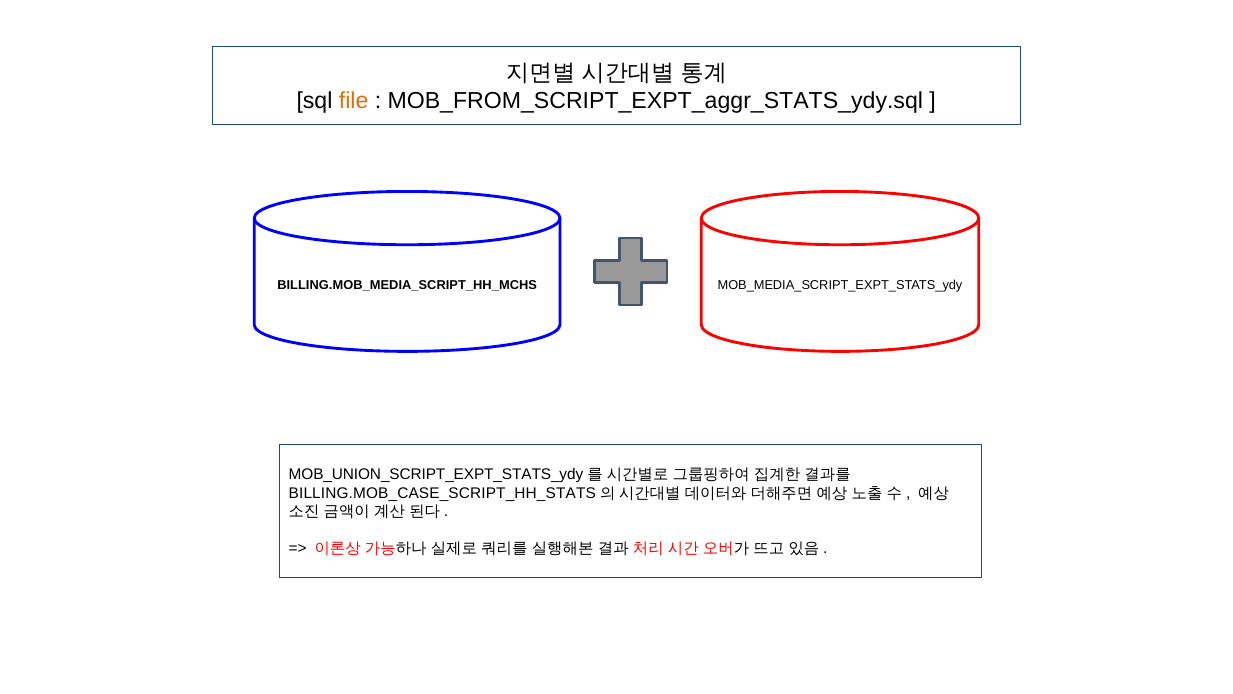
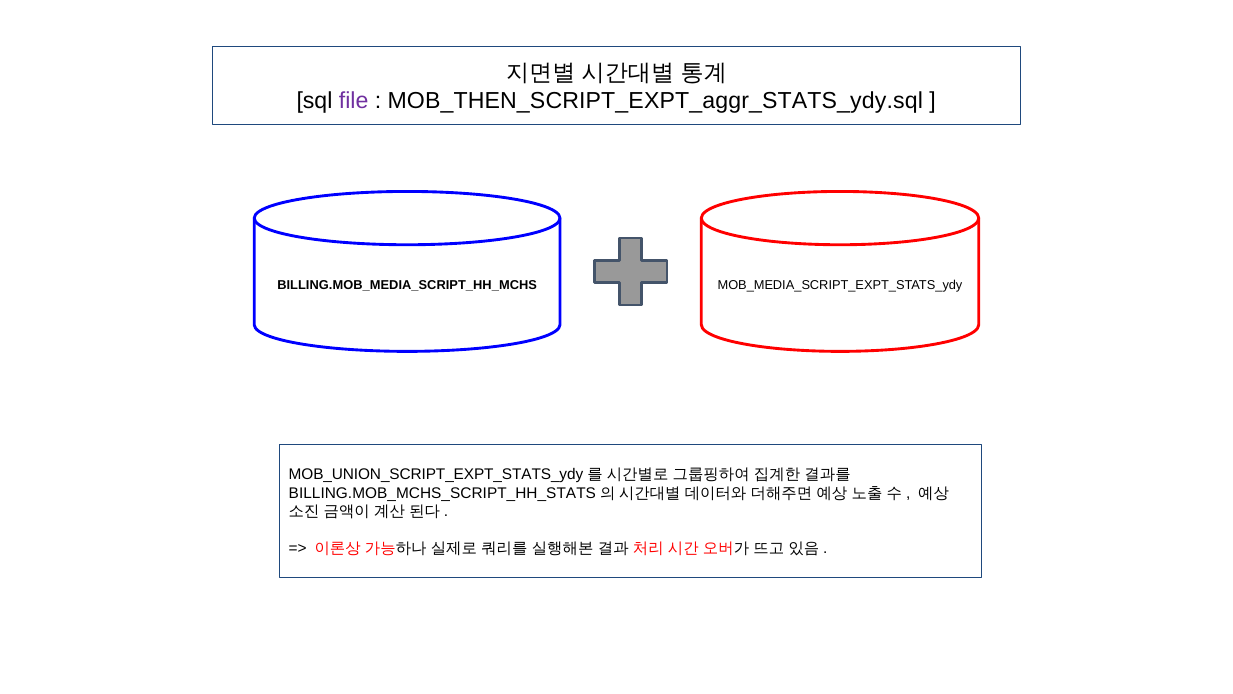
file colour: orange -> purple (354, 101)
MOB_FROM_SCRIPT_EXPT_aggr_STATS_ydy.sql: MOB_FROM_SCRIPT_EXPT_aggr_STATS_ydy.sql -> MOB_THEN_SCRIPT_EXPT_aggr_STATS_ydy.sql (655, 101)
BILLING.MOB_CASE_SCRIPT_HH_STATS: BILLING.MOB_CASE_SCRIPT_HH_STATS -> BILLING.MOB_MCHS_SCRIPT_HH_STATS (442, 493)
